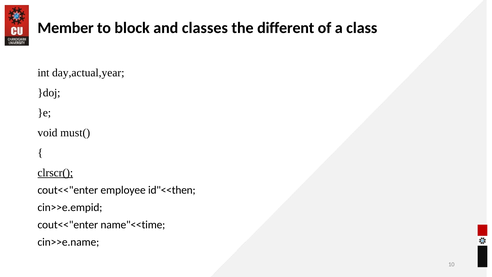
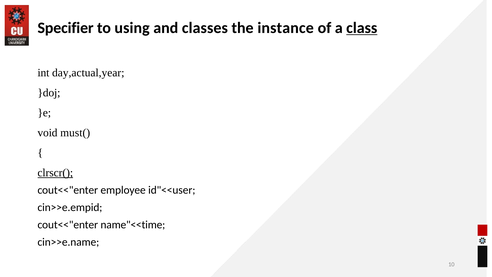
Member: Member -> Specifier (66, 28)
block: block -> using (132, 28)
different: different -> instance (286, 28)
class underline: none -> present (362, 28)
id"<<then: id"<<then -> id"<<user (172, 190)
